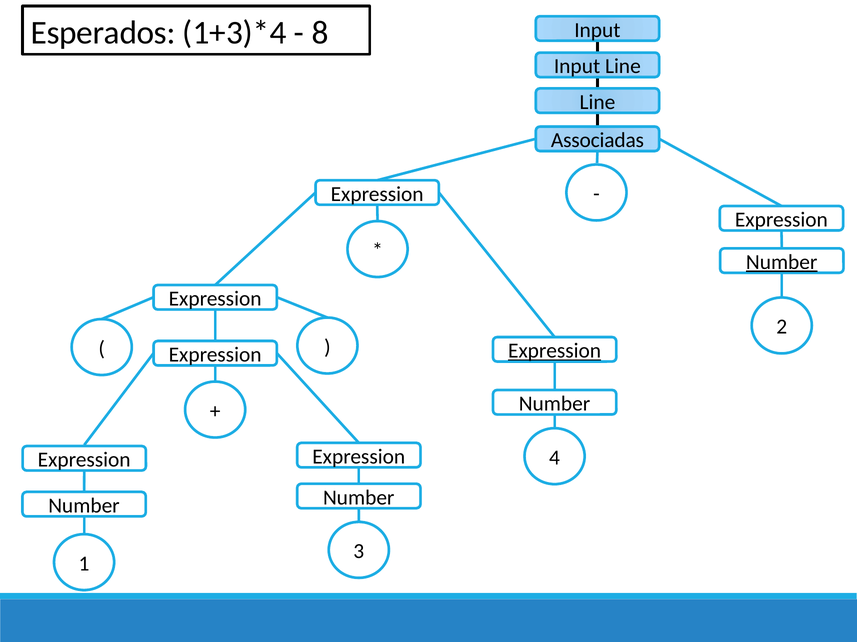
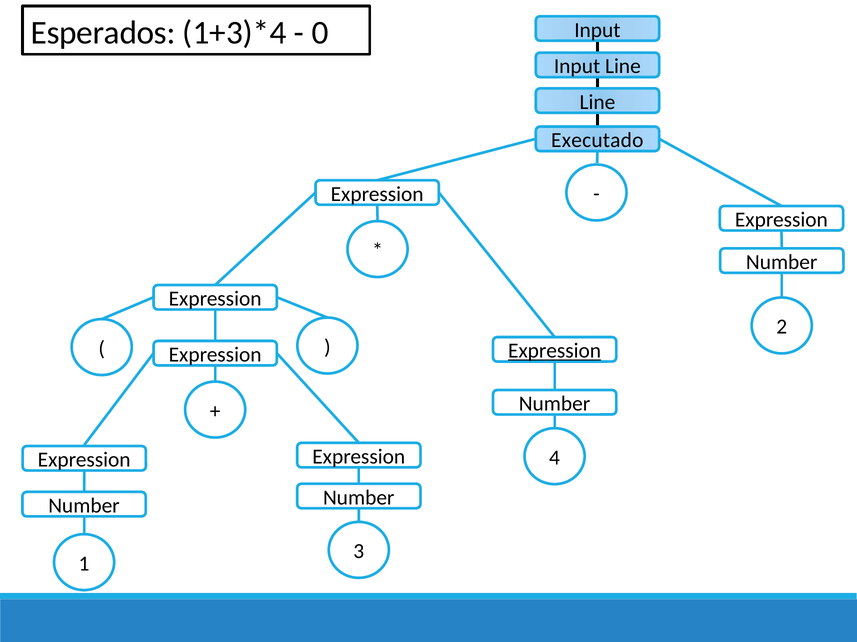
8: 8 -> 0 (320, 33)
Associadas: Associadas -> Executado (597, 140)
Number underline: present -> none (782, 262)
